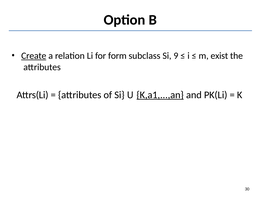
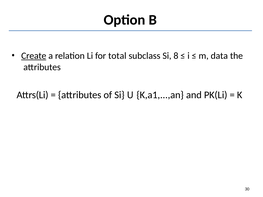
form: form -> total (117, 56)
9: 9 -> 8 (176, 56)
exist: exist -> data (219, 56)
K,a1,...,an underline: present -> none (160, 95)
